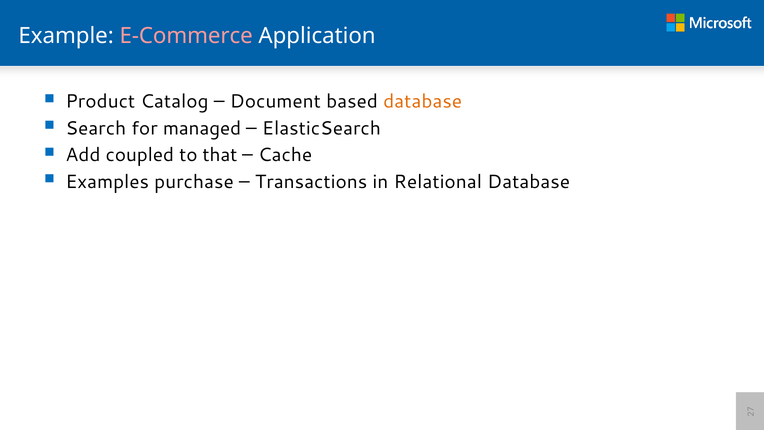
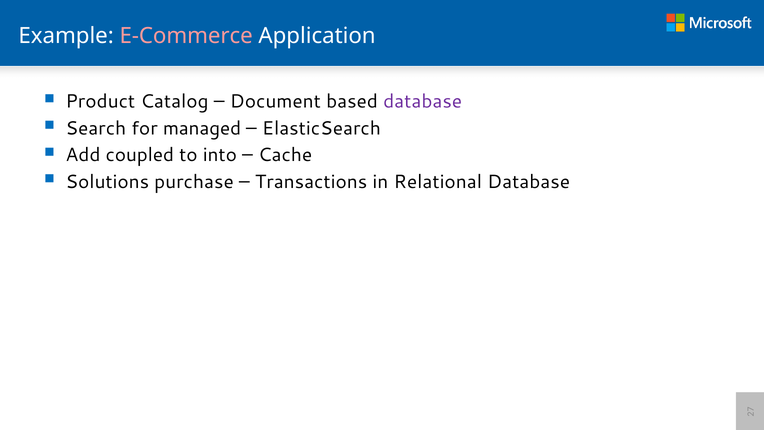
database colour: orange -> purple (423, 102)
that: that -> into (220, 155)
Examples: Examples -> Solutions (107, 182)
